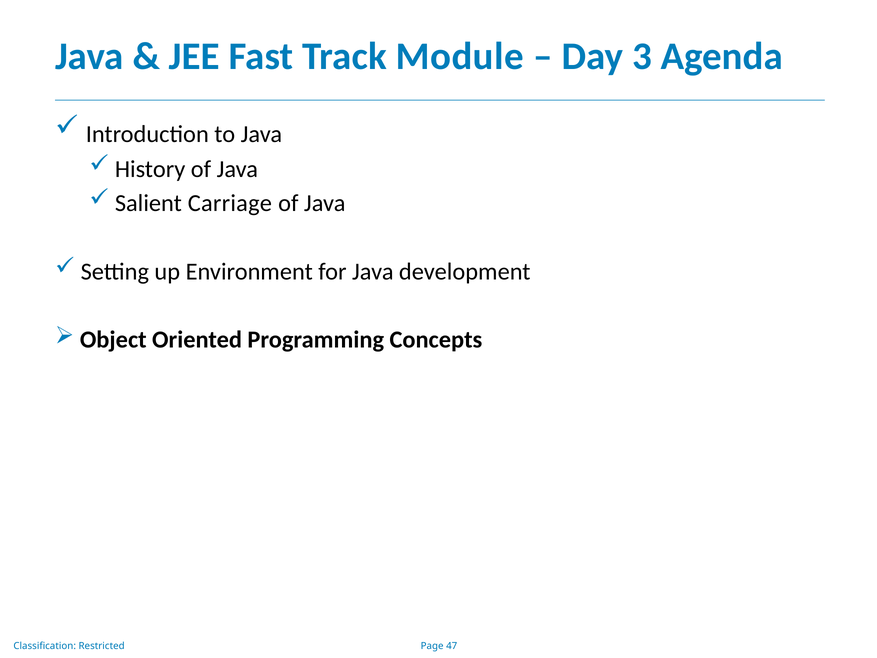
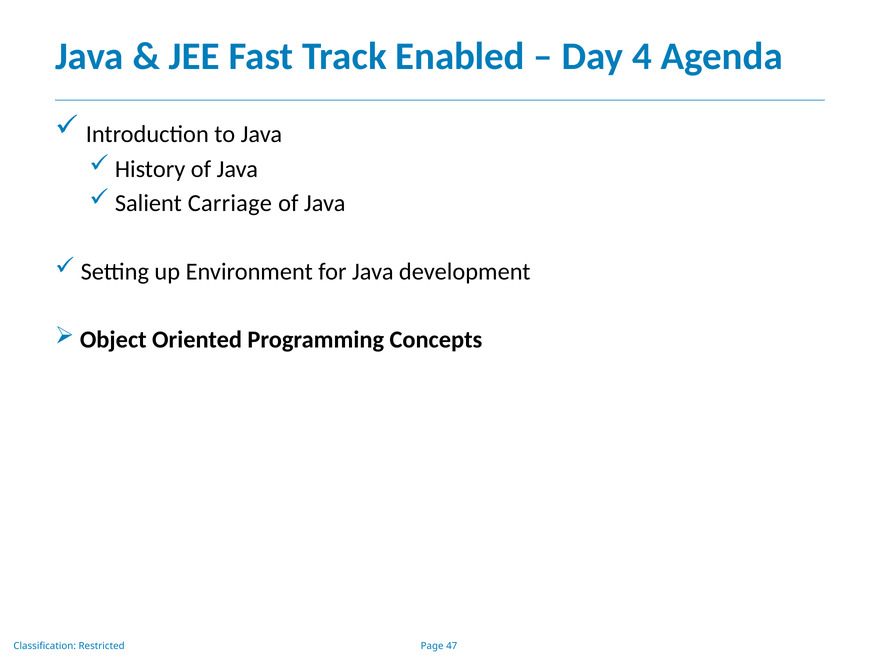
Module: Module -> Enabled (460, 57)
3: 3 -> 4 (642, 57)
